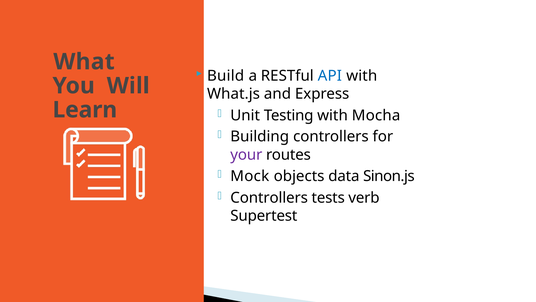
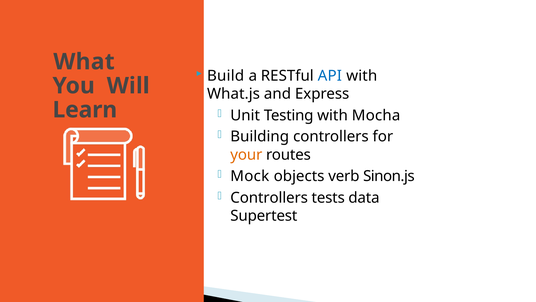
your colour: purple -> orange (246, 154)
data: data -> verb (344, 176)
verb: verb -> data (364, 198)
